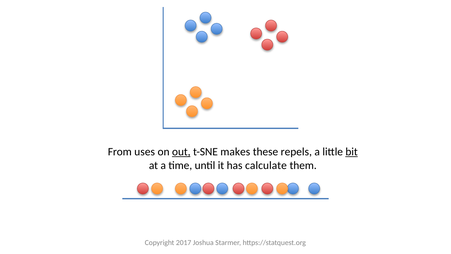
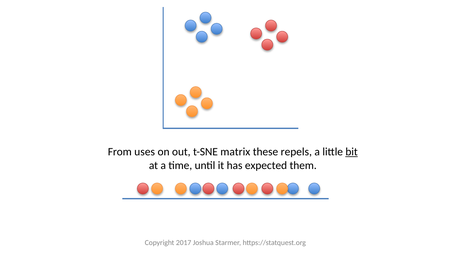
out underline: present -> none (181, 152)
makes: makes -> matrix (235, 152)
calculate: calculate -> expected (266, 165)
